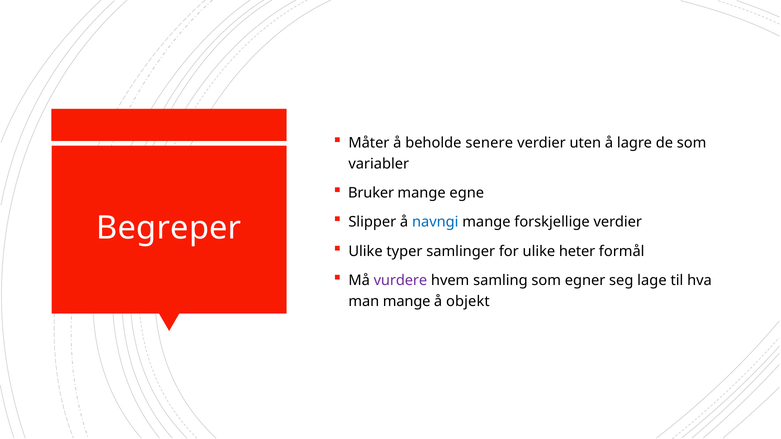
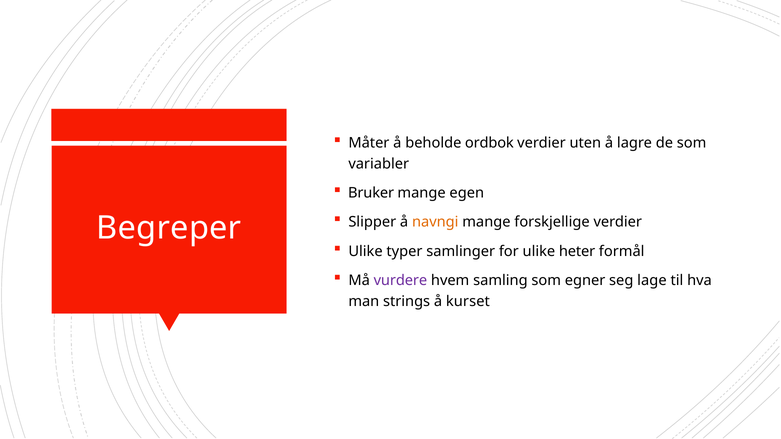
senere: senere -> ordbok (489, 143)
egne: egne -> egen (467, 193)
navngi colour: blue -> orange (435, 222)
man mange: mange -> strings (407, 302)
objekt: objekt -> kurset (468, 302)
